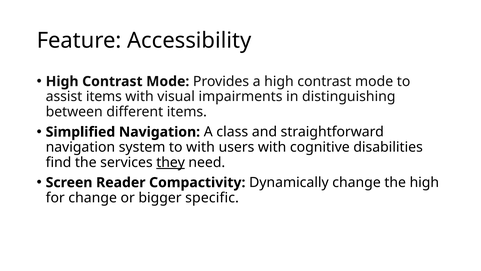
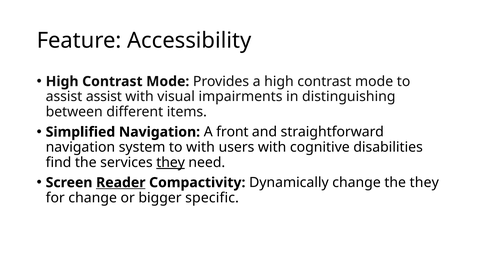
assist items: items -> assist (104, 96)
class: class -> front (232, 132)
Reader underline: none -> present (121, 182)
the high: high -> they (424, 182)
